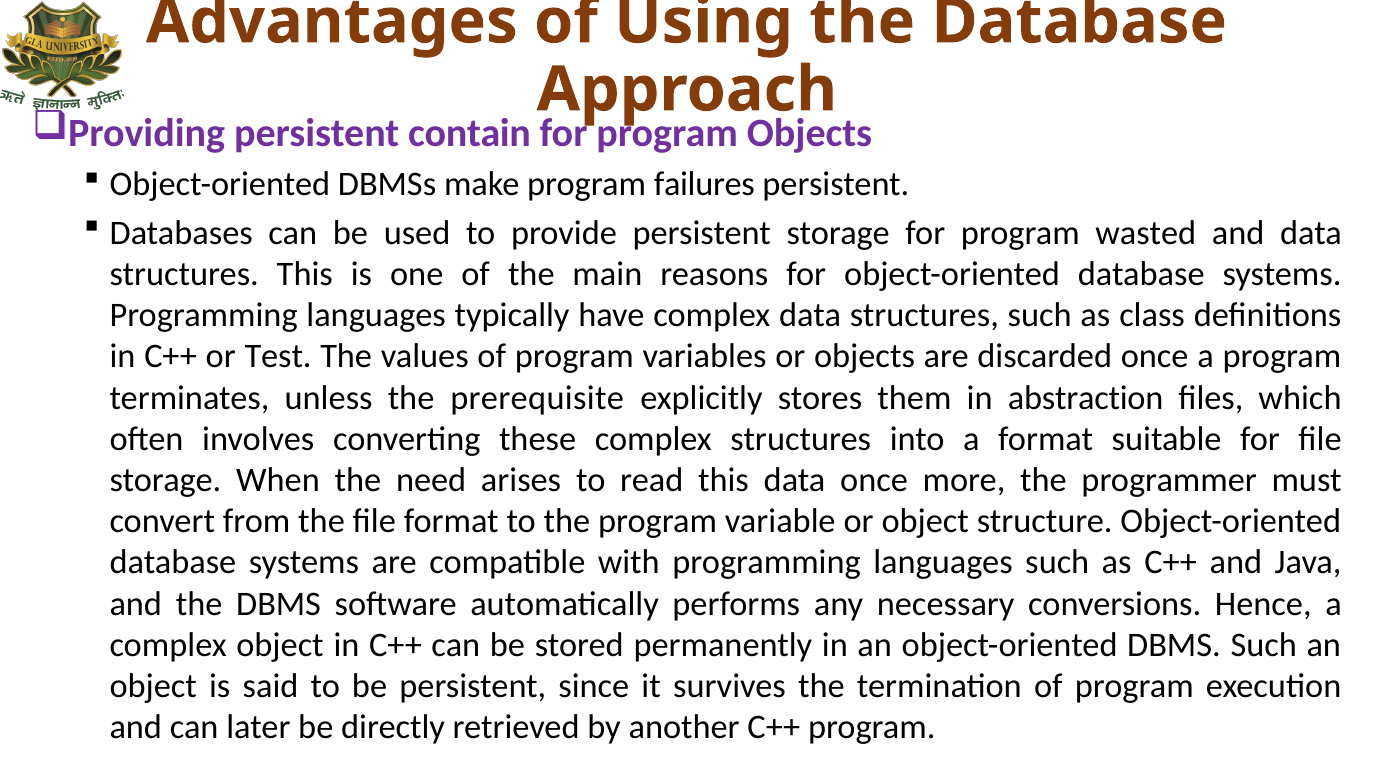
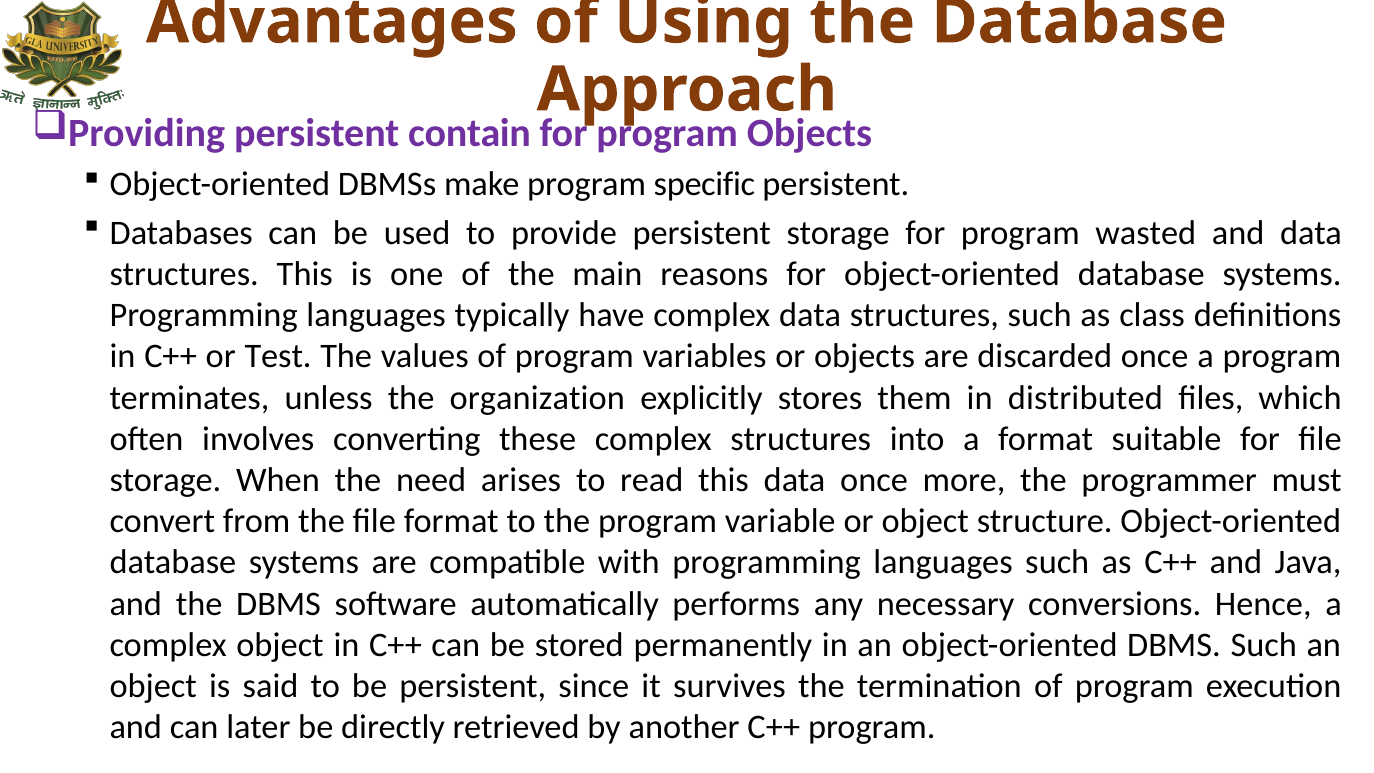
failures: failures -> specific (704, 184)
prerequisite: prerequisite -> organization (537, 398)
abstraction: abstraction -> distributed (1085, 398)
